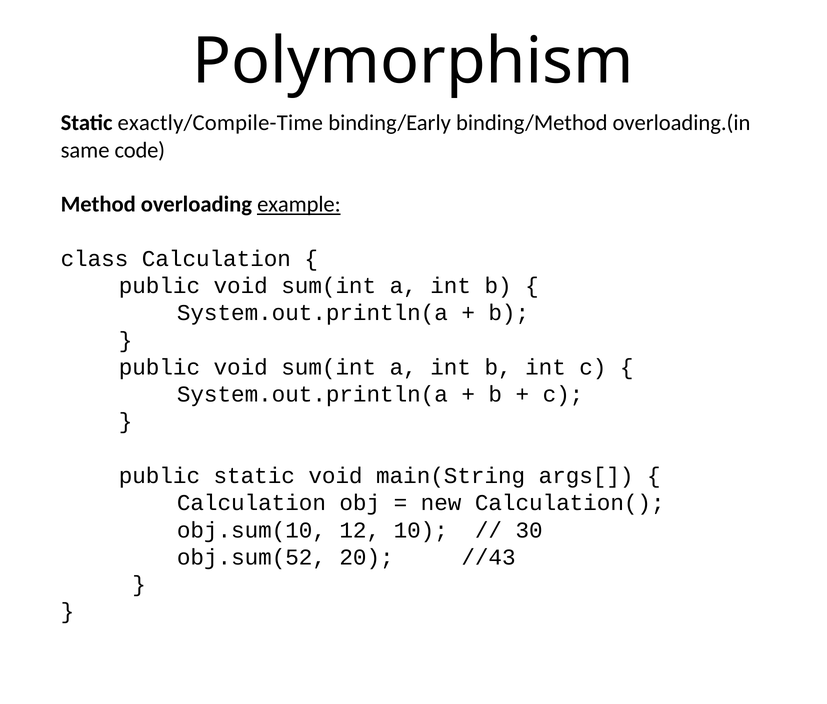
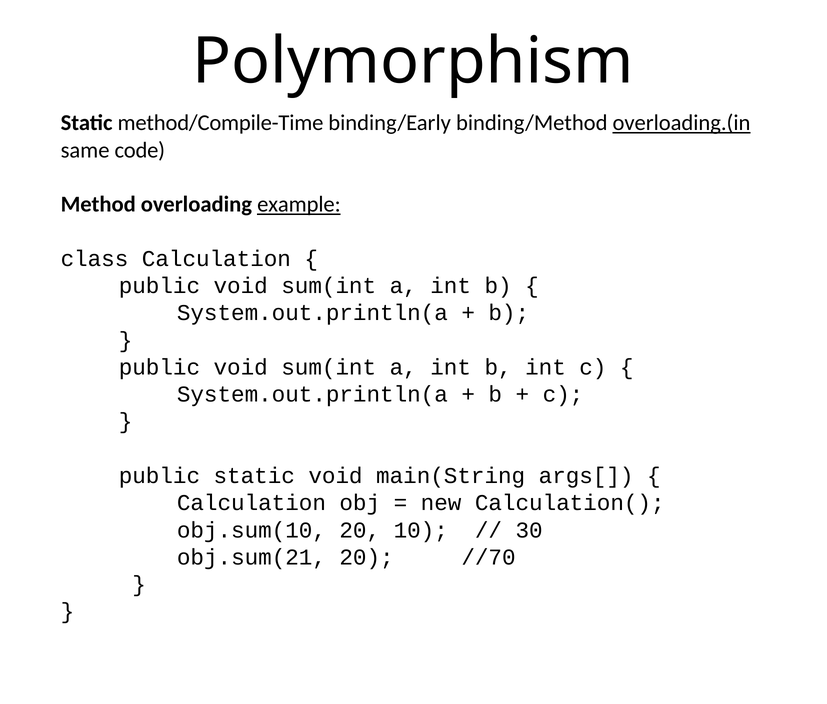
exactly/Compile-Time: exactly/Compile-Time -> method/Compile-Time (220, 123)
overloading.(in underline: none -> present (681, 123)
obj.sum(10 12: 12 -> 20 (360, 530)
obj.sum(52: obj.sum(52 -> obj.sum(21 (251, 557)
//43: //43 -> //70 (488, 557)
